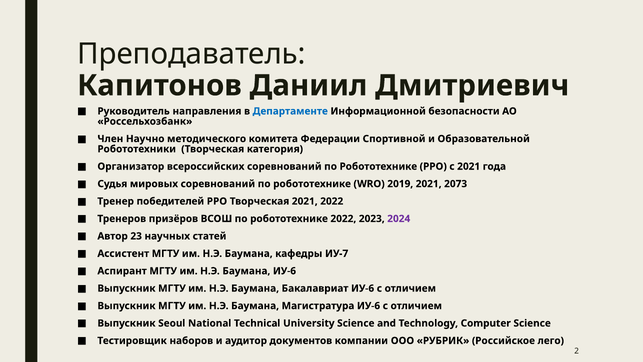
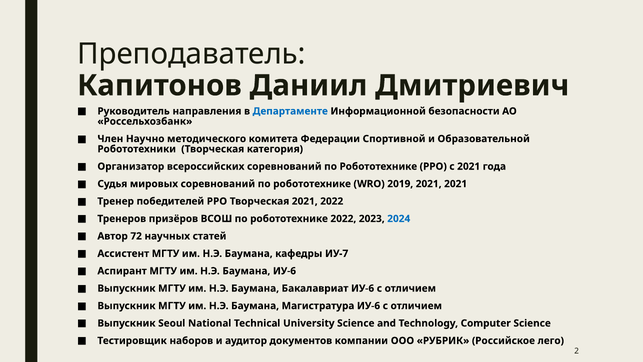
2021 2073: 2073 -> 2021 (456, 184)
2024 colour: purple -> blue (399, 219)
23: 23 -> 72 (136, 236)
